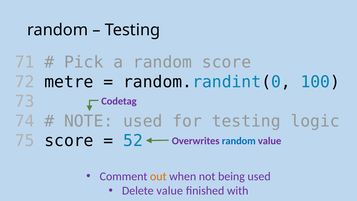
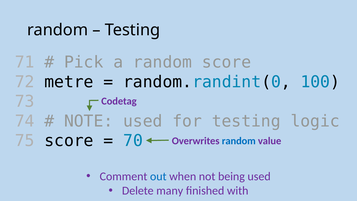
52: 52 -> 70 (133, 141)
out colour: orange -> blue (158, 176)
Delete value: value -> many (170, 191)
